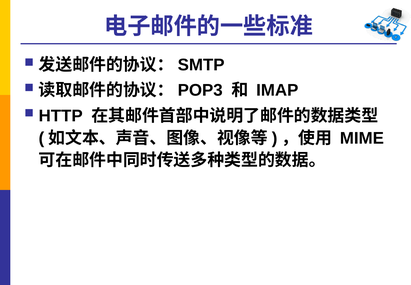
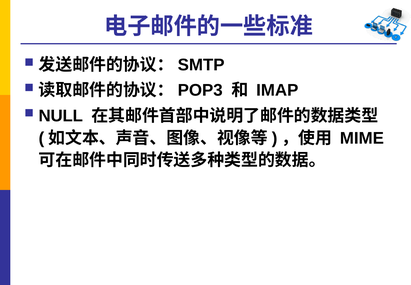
HTTP: HTTP -> NULL (61, 116)
